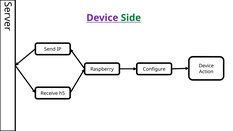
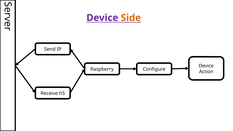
Side colour: green -> orange (131, 18)
